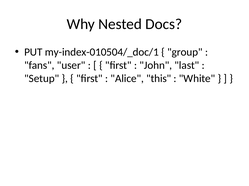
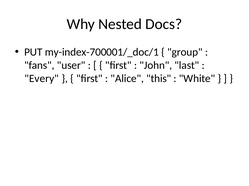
my-index-010504/_doc/1: my-index-010504/_doc/1 -> my-index-700001/_doc/1 (102, 52)
Setup: Setup -> Every (42, 79)
